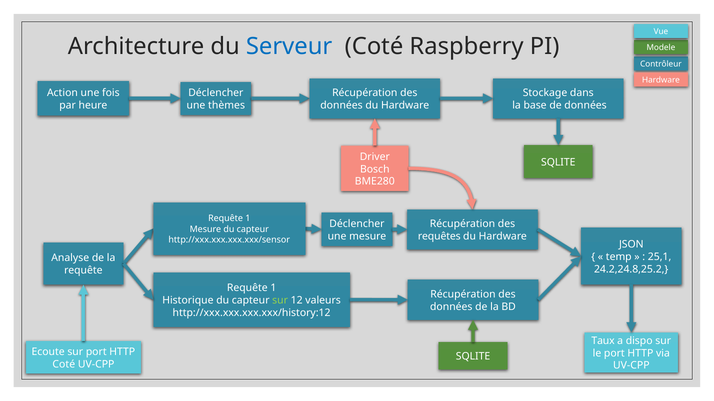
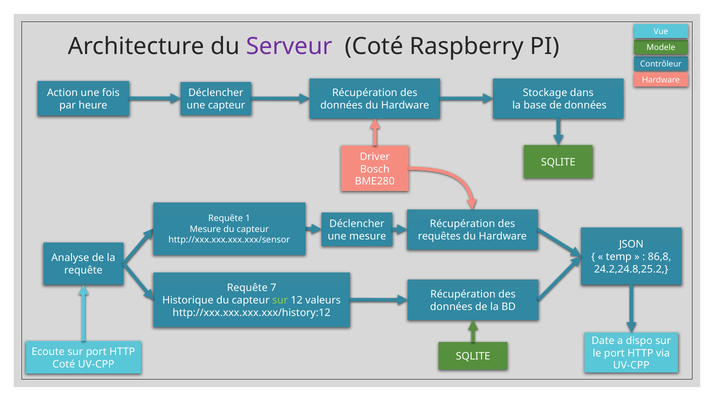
Serveur colour: blue -> purple (289, 47)
une thèmes: thèmes -> capteur (227, 105)
25,1: 25,1 -> 86,8 (660, 257)
1: 1 -> 7 (273, 288)
Taux: Taux -> Date (603, 341)
